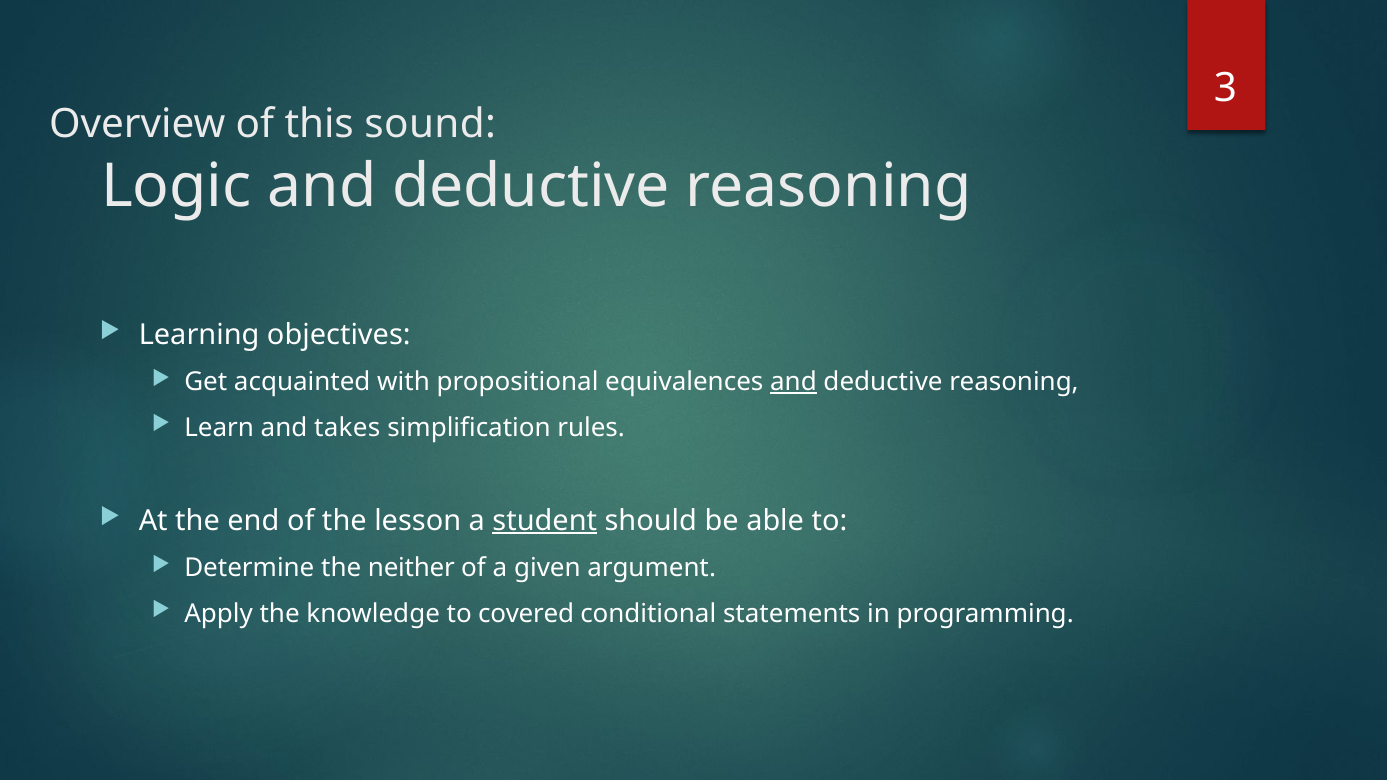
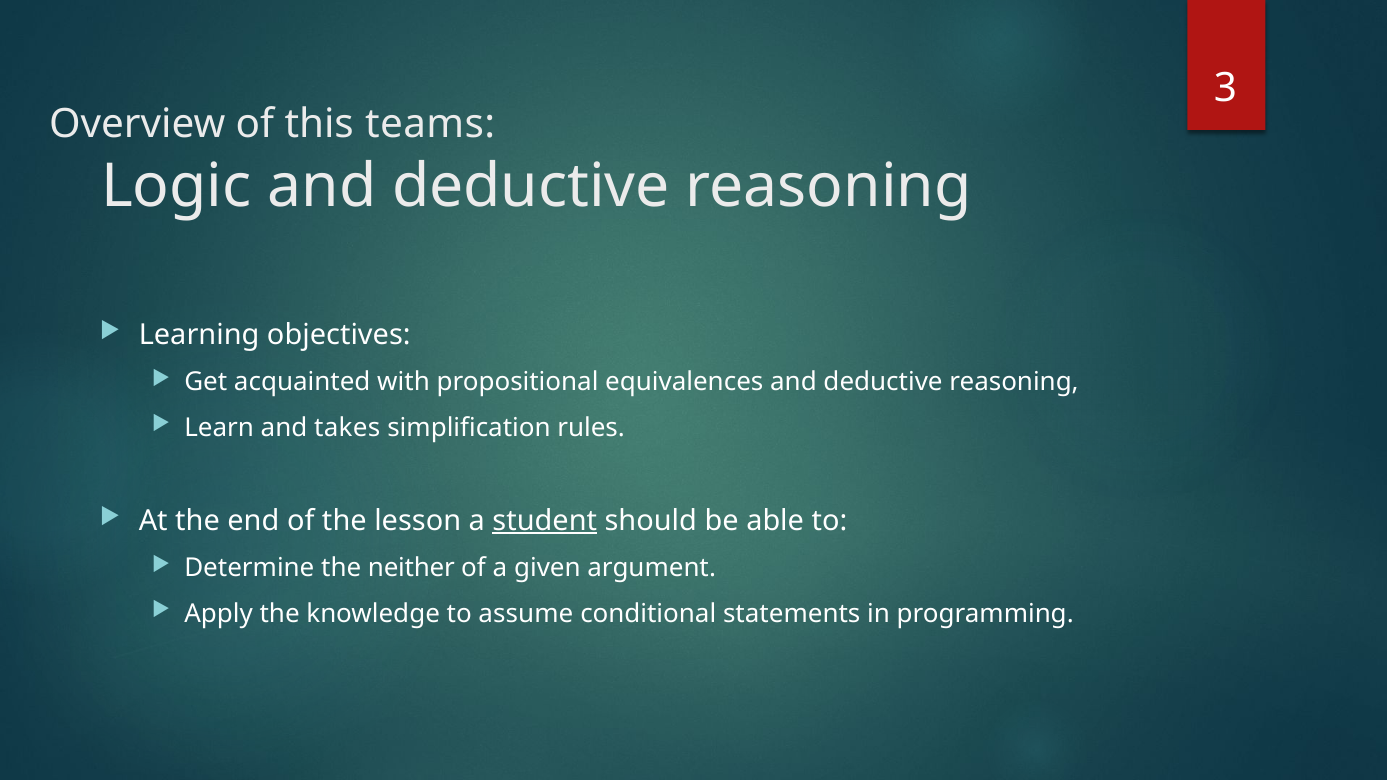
sound: sound -> teams (430, 124)
and underline: present -> none (793, 382)
covered: covered -> assume (526, 614)
